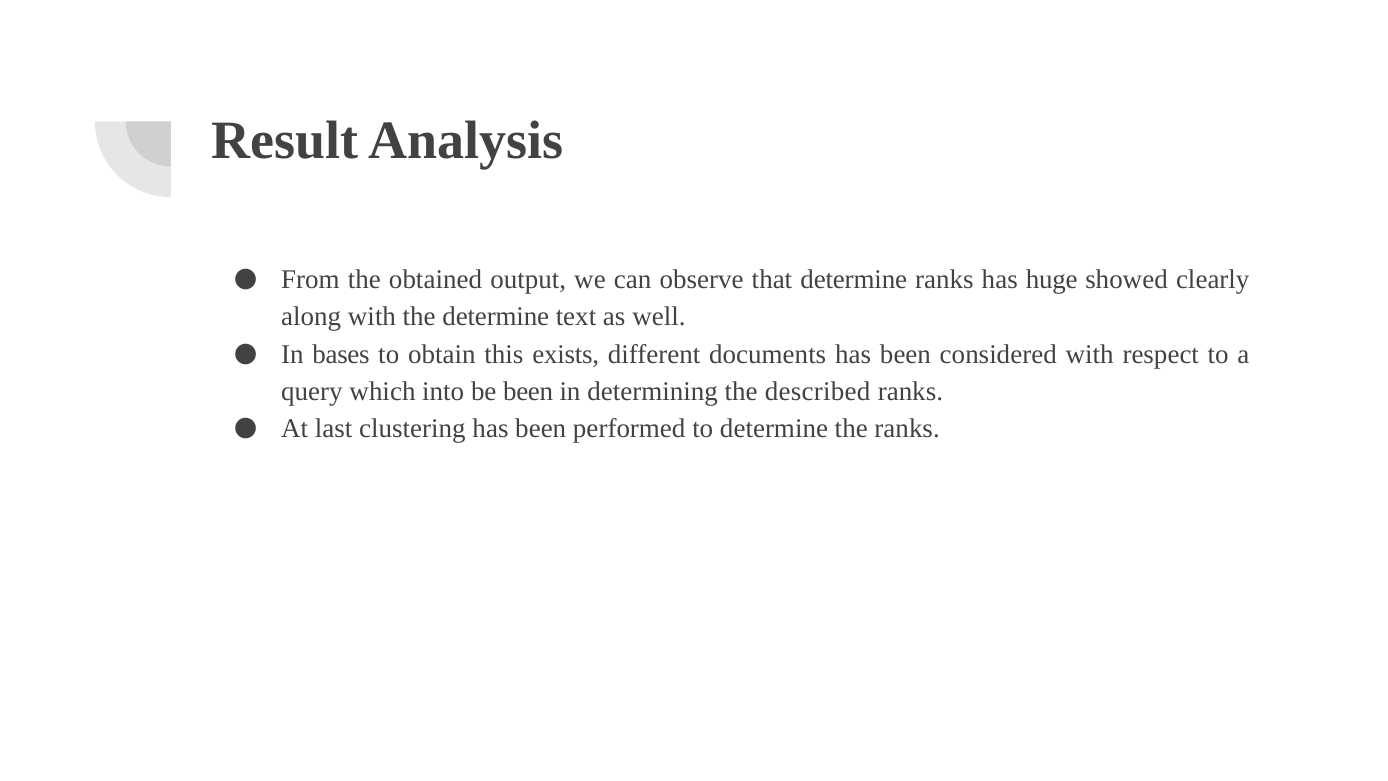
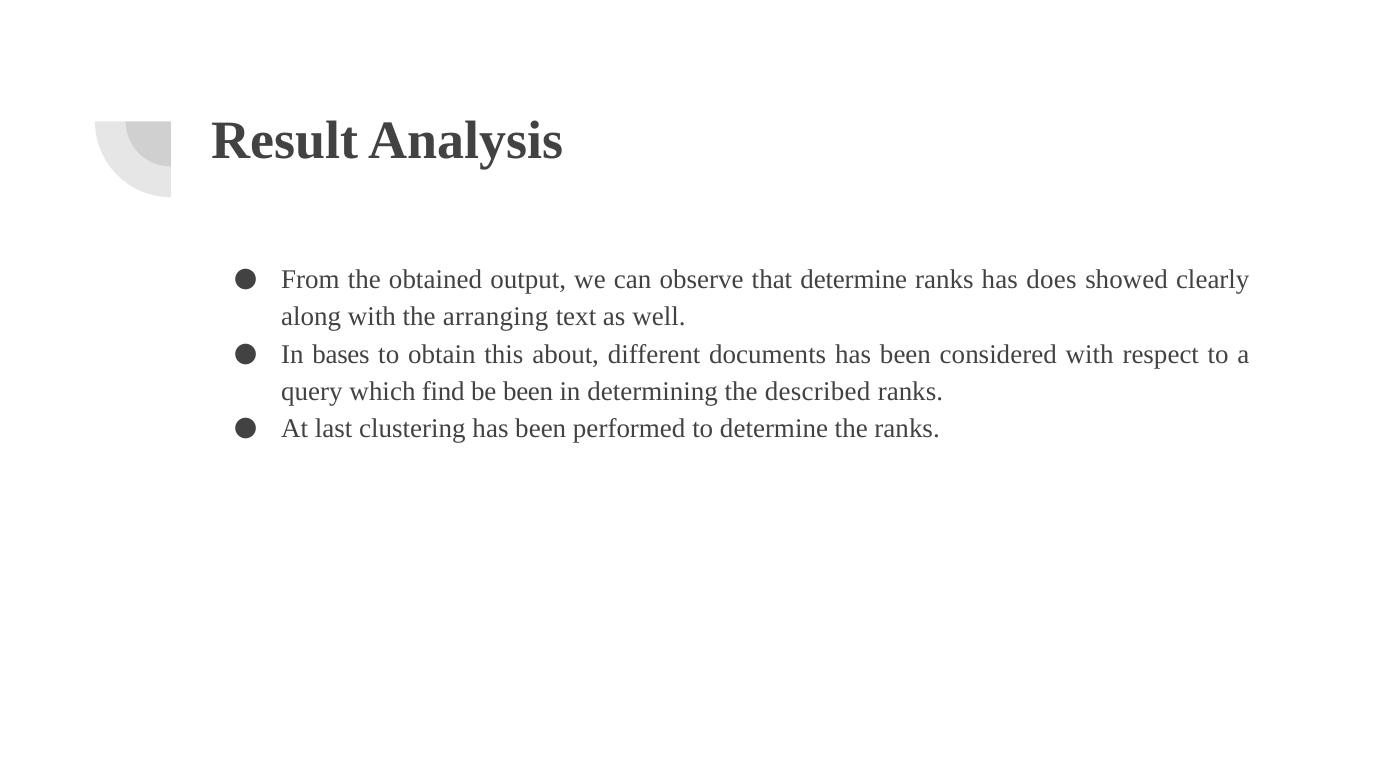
huge: huge -> does (1051, 279)
the determine: determine -> arranging (496, 317)
exists: exists -> about (566, 354)
into: into -> find (443, 391)
